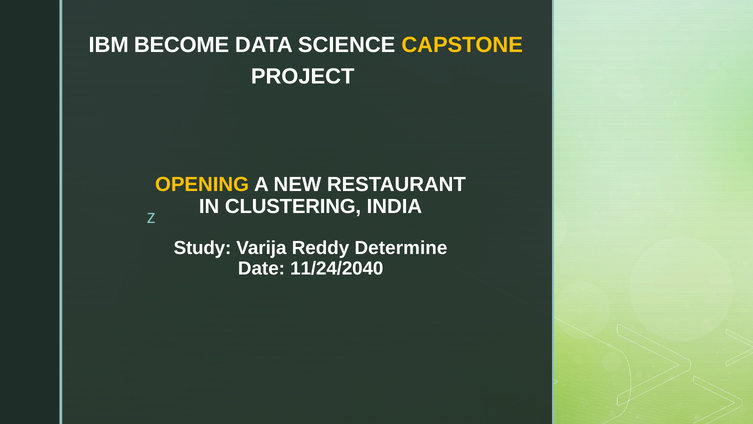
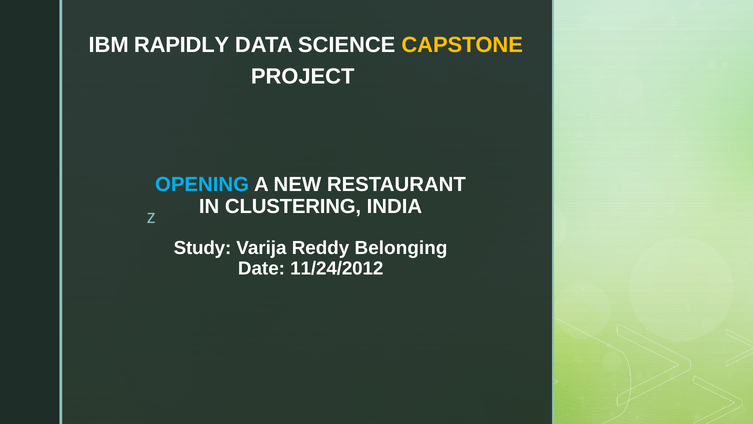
BECOME: BECOME -> RAPIDLY (182, 45)
OPENING colour: yellow -> light blue (202, 184)
Determine: Determine -> Belonging (401, 248)
11/24/2040: 11/24/2040 -> 11/24/2012 (337, 268)
